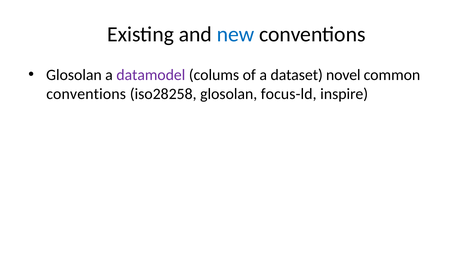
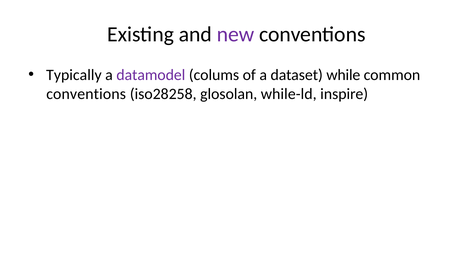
new colour: blue -> purple (236, 34)
Glosolan: Glosolan -> Typically (74, 75)
novel: novel -> while (343, 75)
focus-ld: focus-ld -> while-ld (289, 94)
